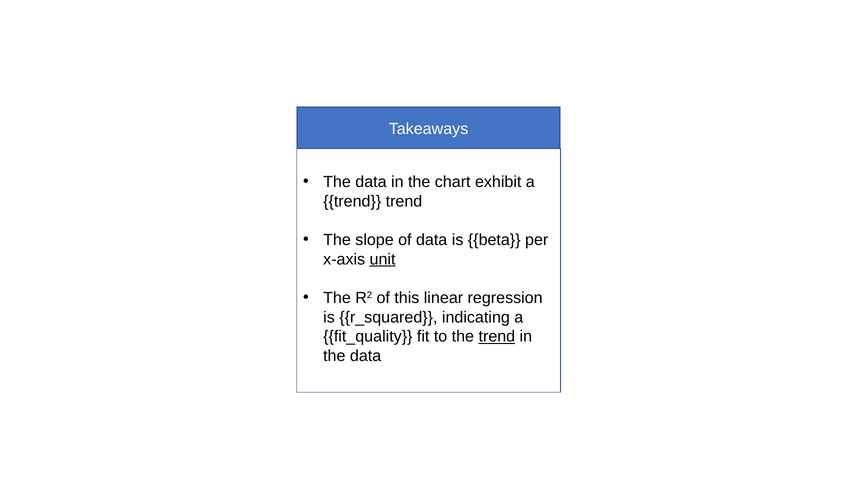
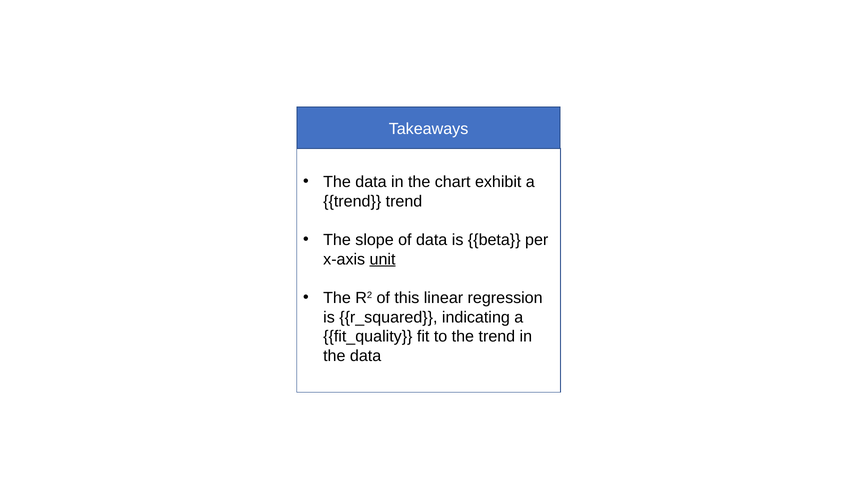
trend underline: present -> none (497, 336)
